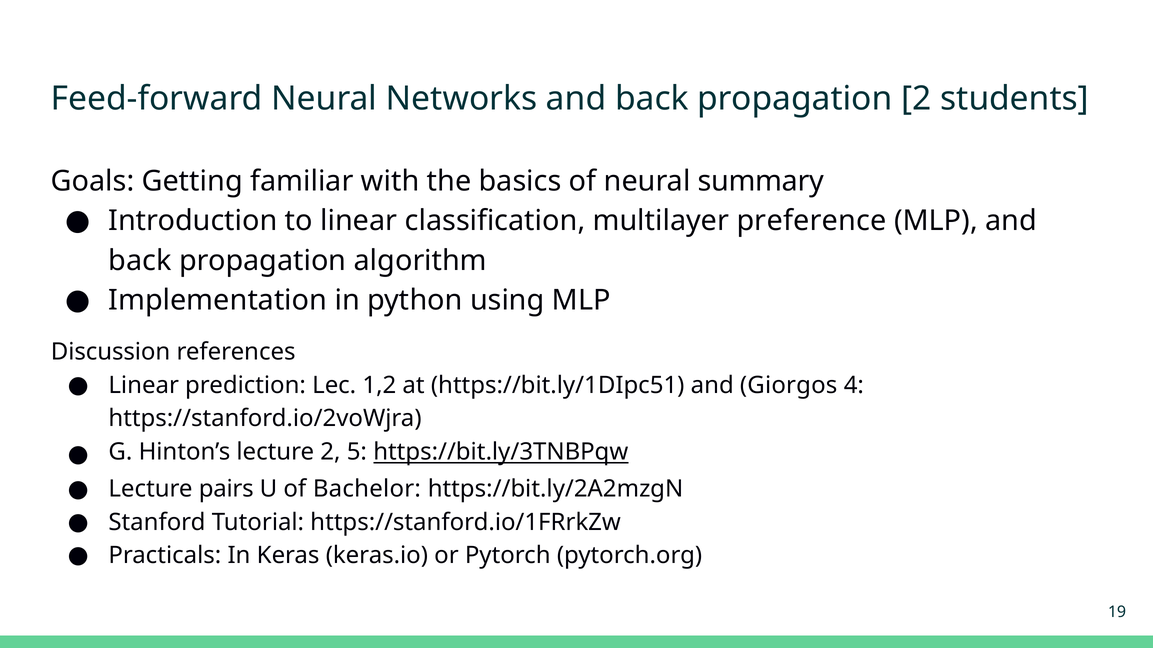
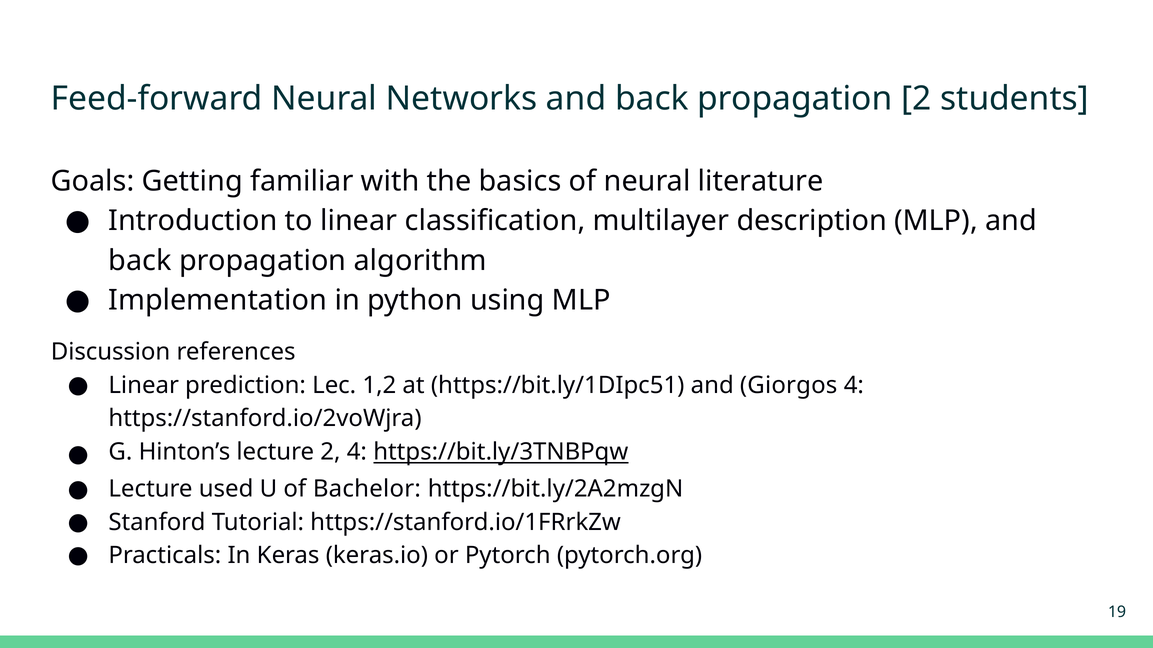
summary: summary -> literature (761, 181)
preference: preference -> description (812, 221)
2 5: 5 -> 4 (357, 452)
pairs: pairs -> used (226, 489)
